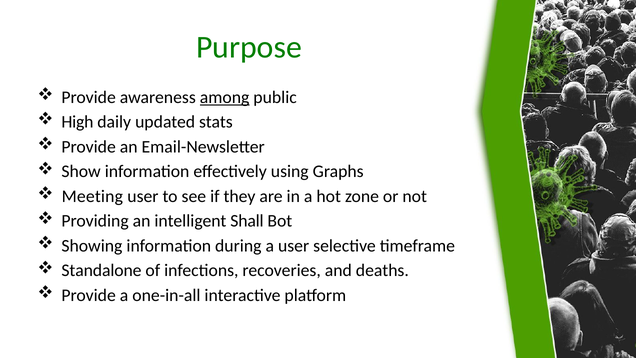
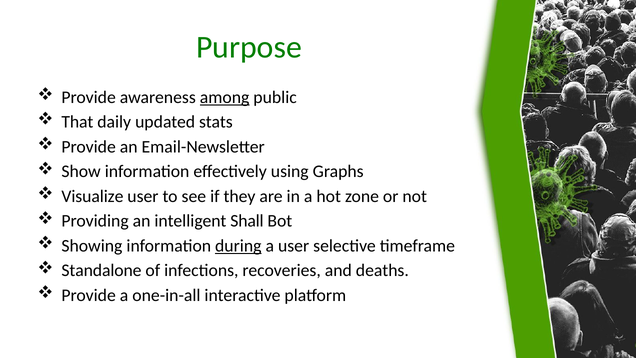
High: High -> That (77, 122)
Meeting: Meeting -> Visualize (92, 196)
during underline: none -> present (238, 246)
